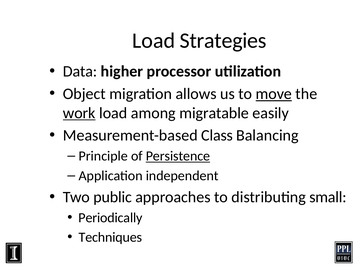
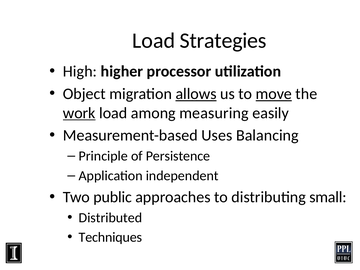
Data: Data -> High (80, 71)
allows underline: none -> present (196, 94)
migratable: migratable -> measuring (214, 113)
Class: Class -> Uses (217, 135)
Persistence underline: present -> none (178, 156)
Periodically: Periodically -> Distributed (110, 218)
